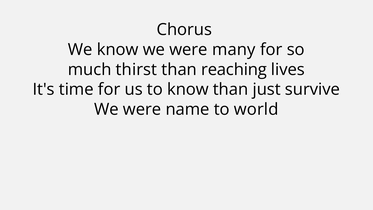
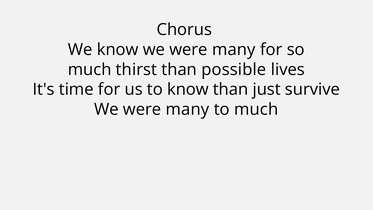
reaching: reaching -> possible (234, 69)
name: name -> many (187, 109)
to world: world -> much (256, 109)
